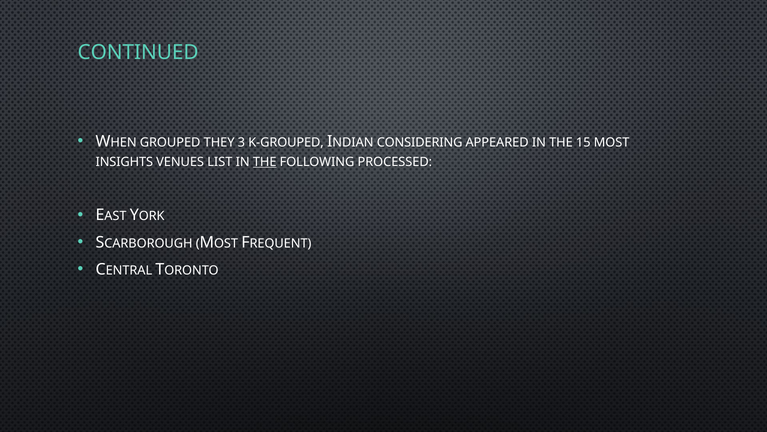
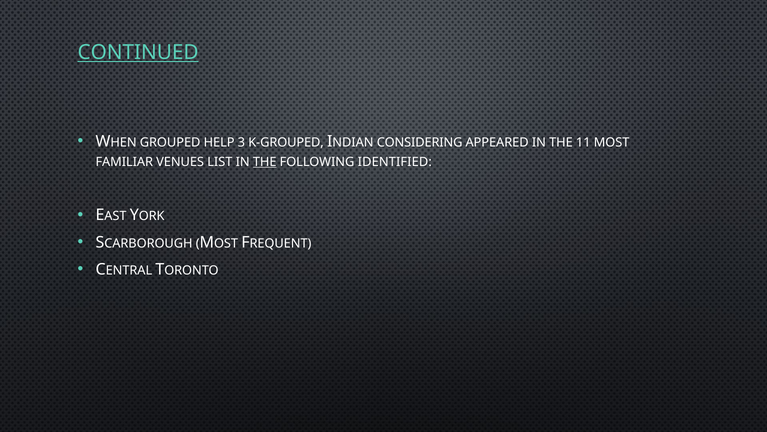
CONTINUED underline: none -> present (138, 52)
THEY: THEY -> HELP (219, 142)
15: 15 -> 11 (583, 142)
INSIGHTS: INSIGHTS -> FAMILIAR (124, 162)
PROCESSED: PROCESSED -> IDENTIFIED (395, 162)
